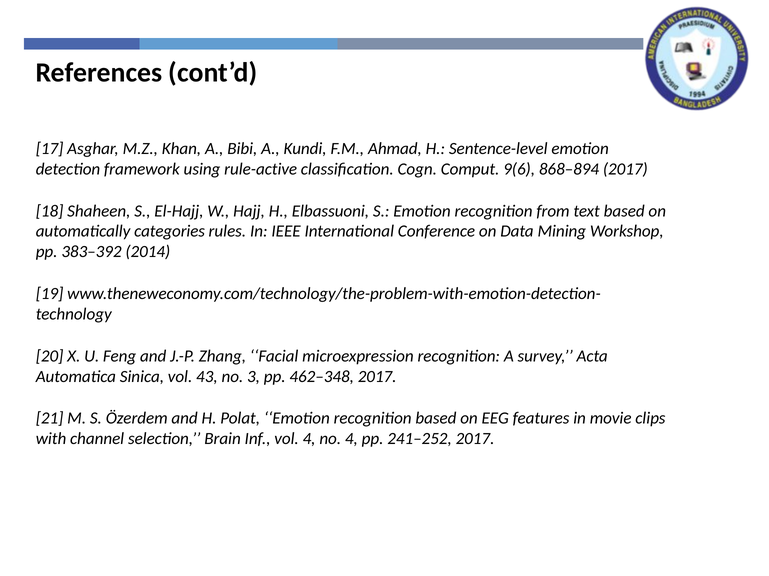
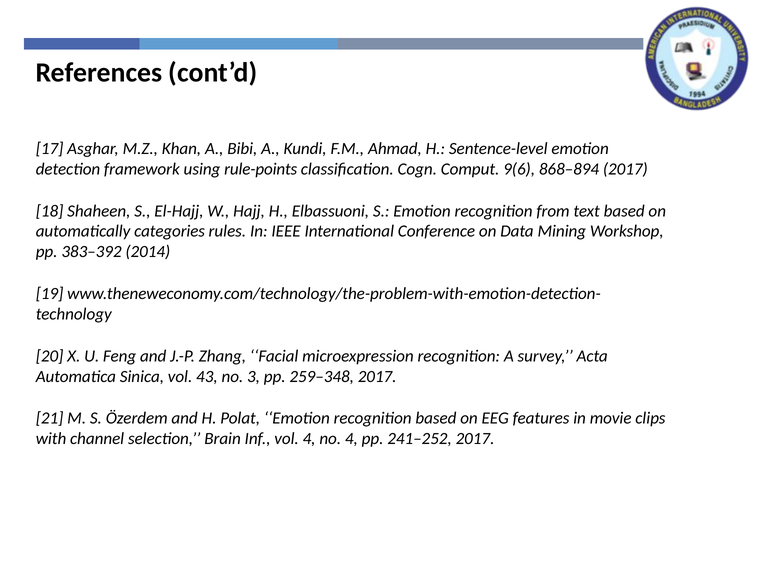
rule-active: rule-active -> rule-points (261, 169)
462–348: 462–348 -> 259–348 (322, 377)
